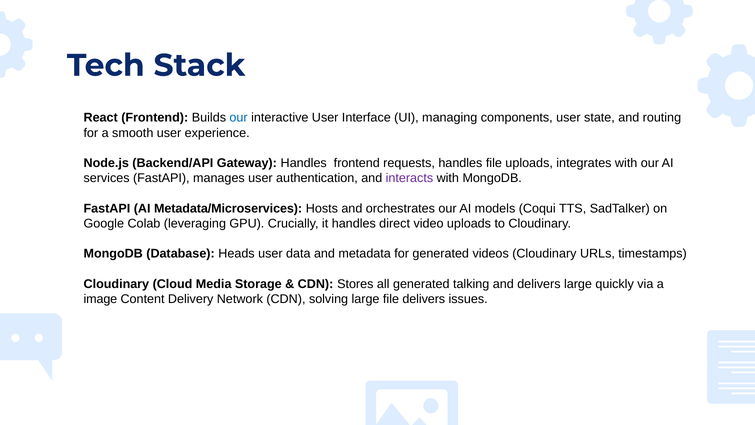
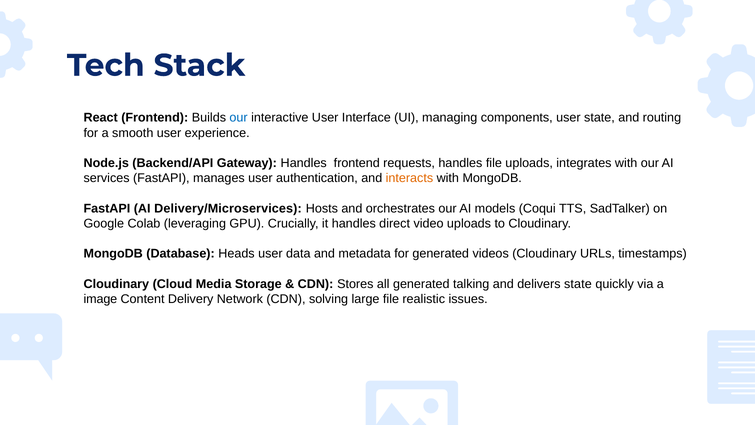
interacts colour: purple -> orange (409, 178)
Metadata/Microservices: Metadata/Microservices -> Delivery/Microservices (228, 208)
delivers large: large -> state (578, 284)
file delivers: delivers -> realistic (424, 299)
